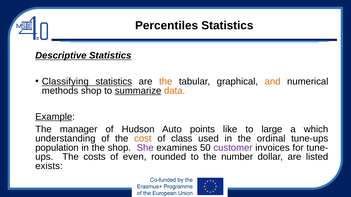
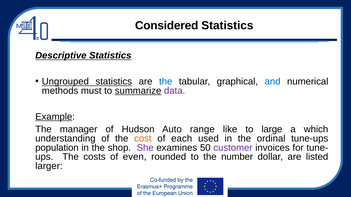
Percentiles: Percentiles -> Considered (167, 26)
Classifying: Classifying -> Ungrouped (65, 82)
the colour: orange -> blue (166, 82)
and colour: orange -> blue (273, 82)
methods shop: shop -> must (91, 91)
data colour: orange -> purple (175, 91)
points: points -> range (202, 129)
class: class -> each (182, 139)
exists: exists -> larger (49, 166)
